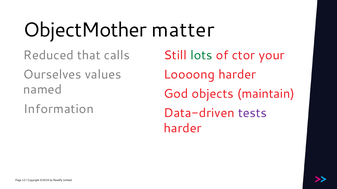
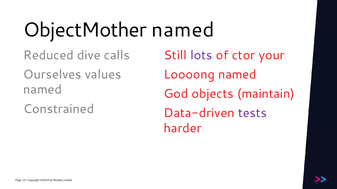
ObjectMother matter: matter -> named (183, 30)
that: that -> dive (89, 55)
lots colour: green -> purple (201, 55)
Loooong harder: harder -> named (237, 75)
Information: Information -> Constrained (59, 109)
